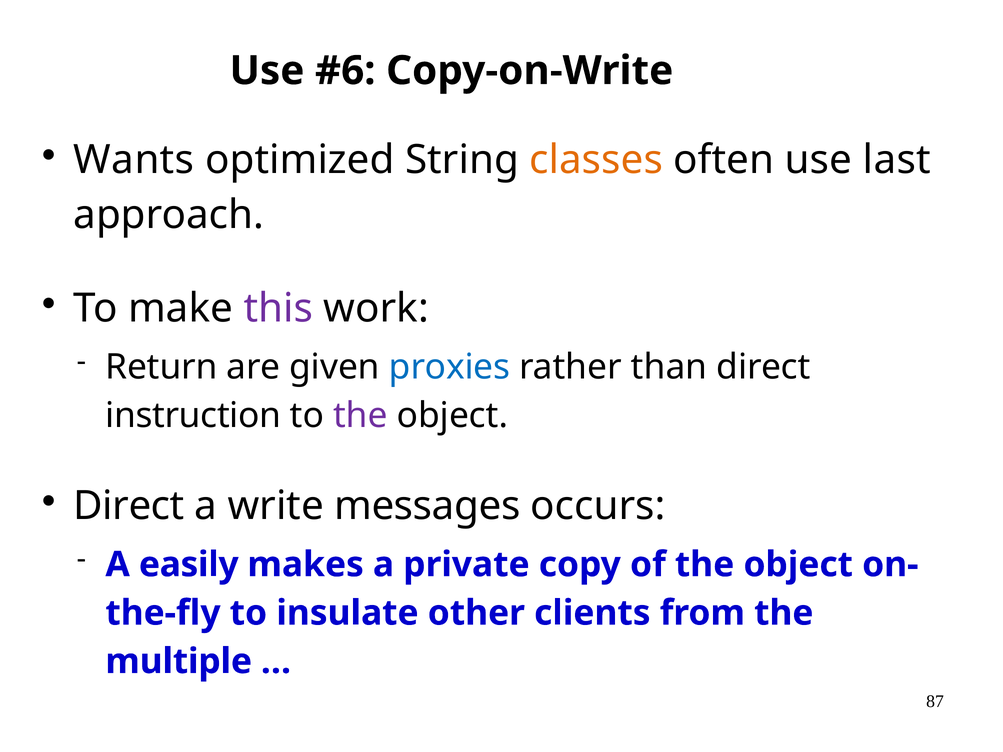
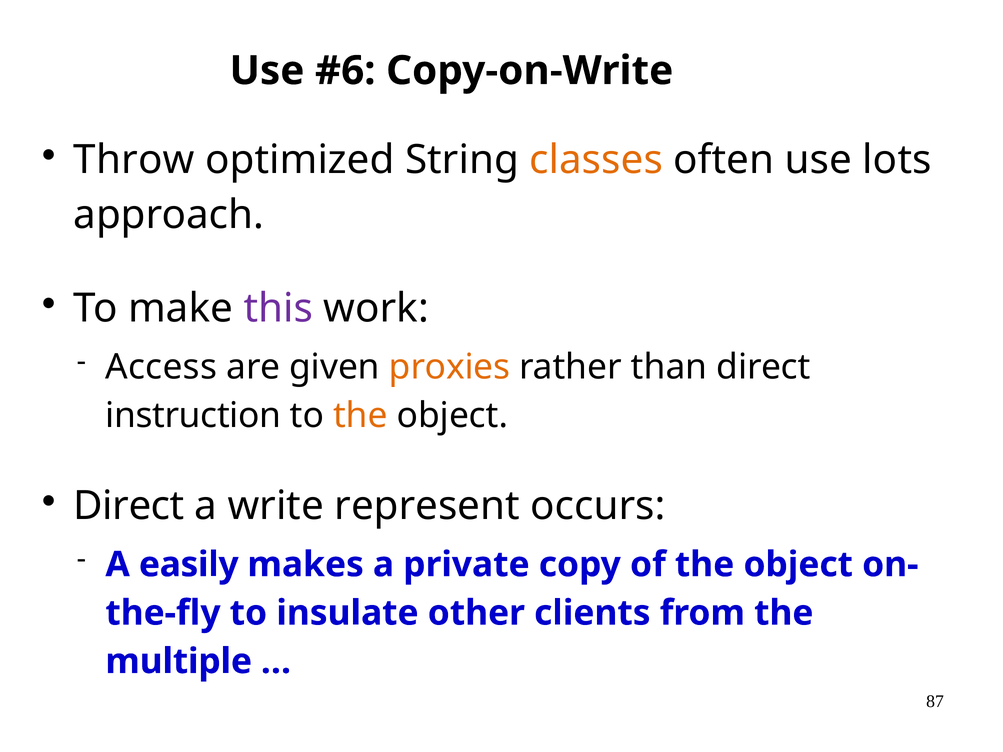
Wants: Wants -> Throw (134, 160)
last: last -> lots (897, 160)
Return: Return -> Access (161, 367)
proxies colour: blue -> orange (450, 367)
the colour: purple -> orange (360, 415)
messages: messages -> represent (427, 506)
